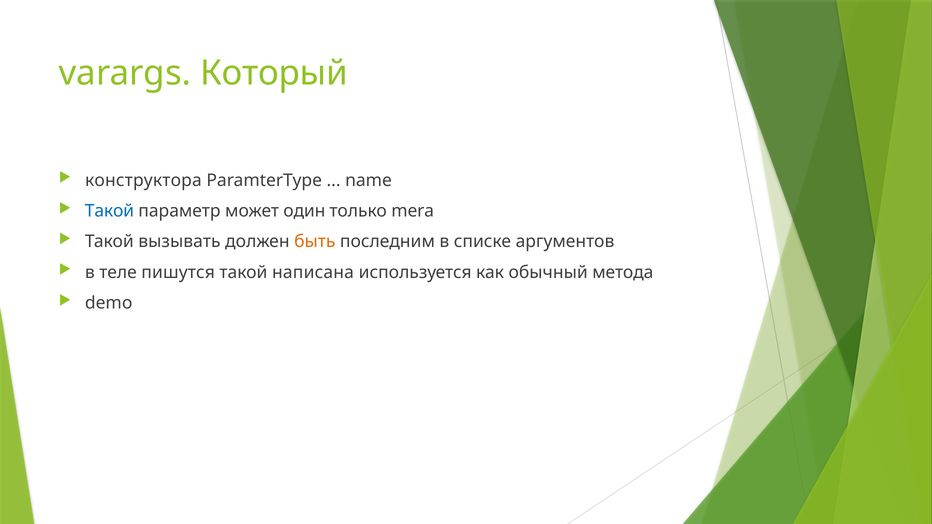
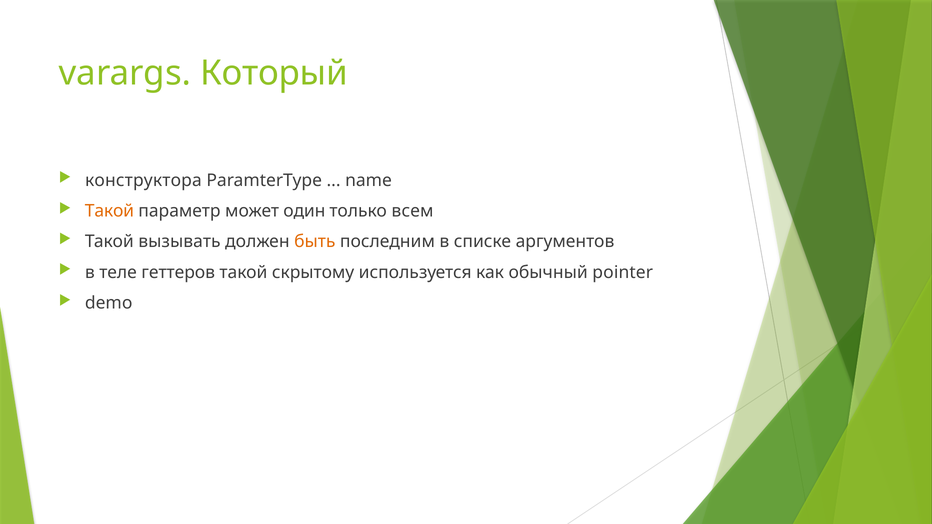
Такой colour: blue -> orange (109, 211)
mera: mera -> всем (413, 211)
пишутся: пишутся -> геттеров (178, 272)
написана: написана -> скрытому (313, 272)
метода: метода -> pointer (623, 272)
